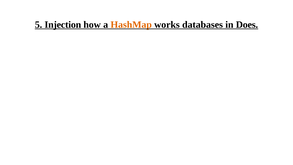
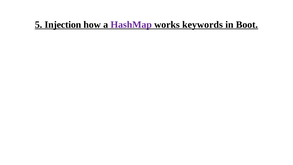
HashMap colour: orange -> purple (131, 25)
databases: databases -> keywords (203, 25)
Does: Does -> Boot (247, 25)
